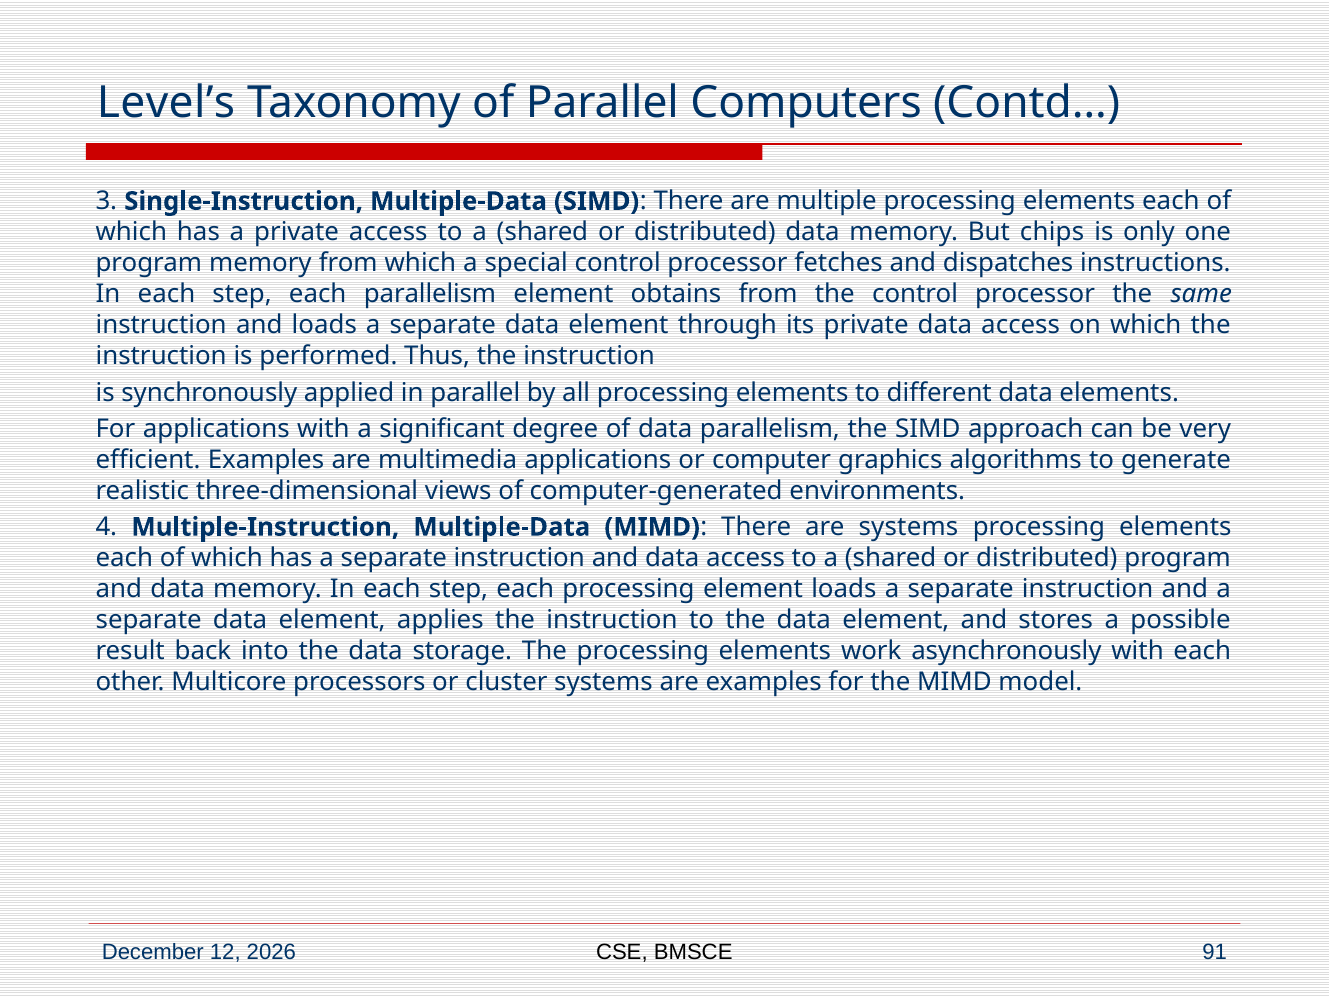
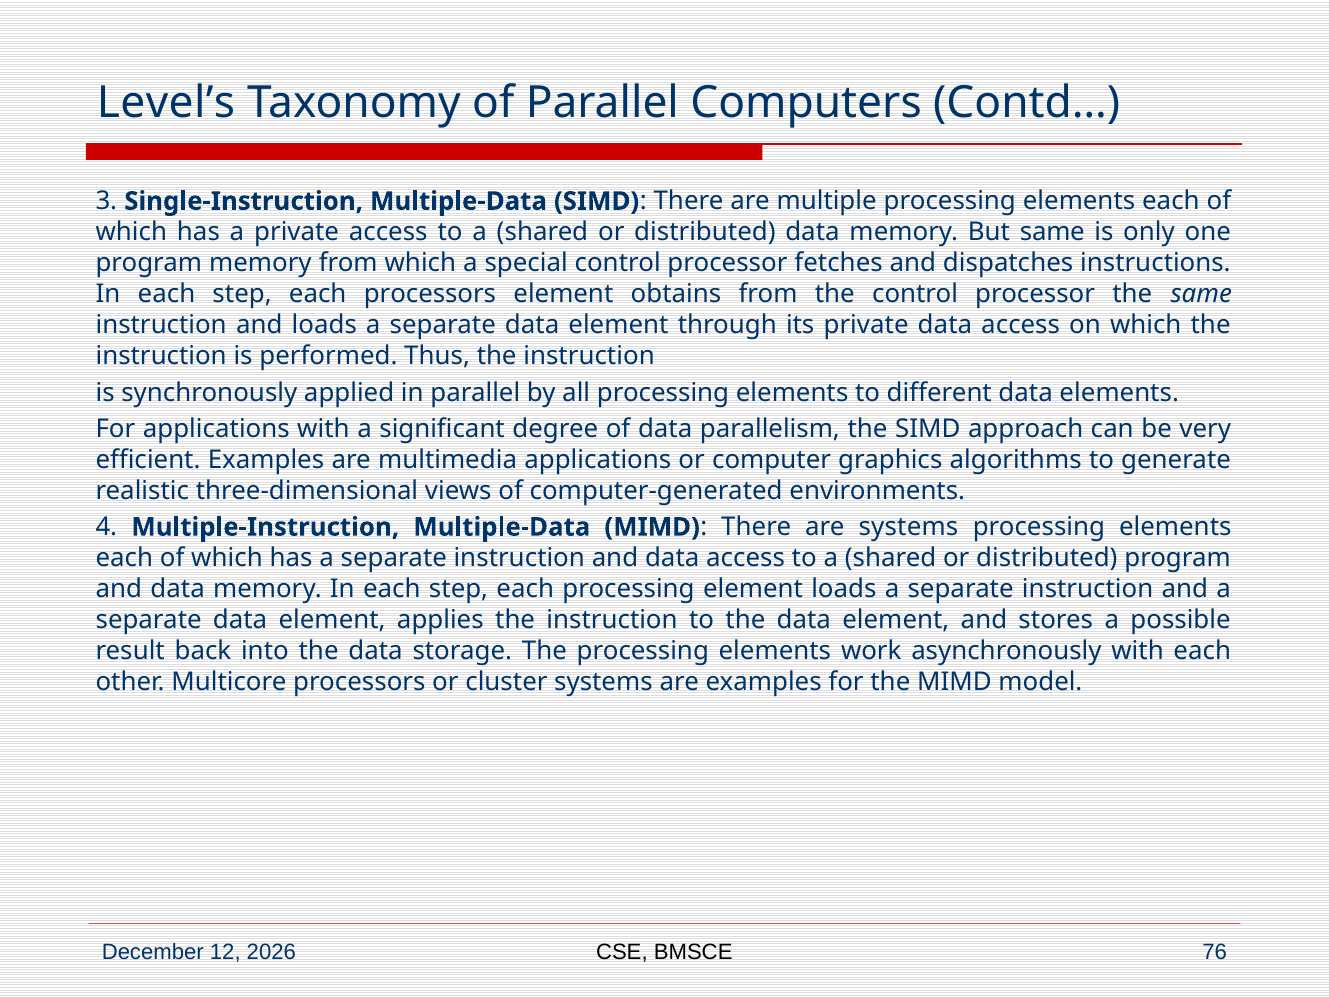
But chips: chips -> same (1052, 232)
each parallelism: parallelism -> processors (430, 294)
91: 91 -> 76 (1215, 952)
